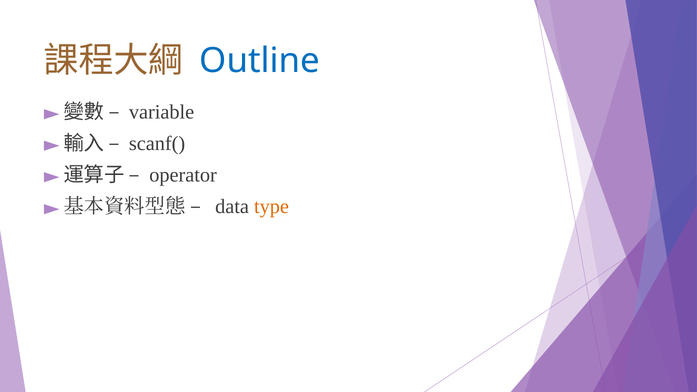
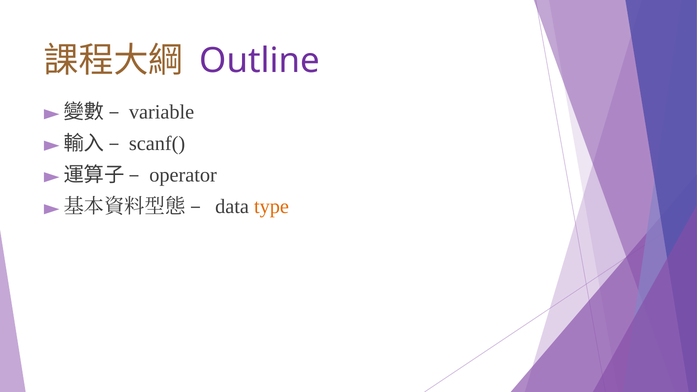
Outline colour: blue -> purple (260, 61)
